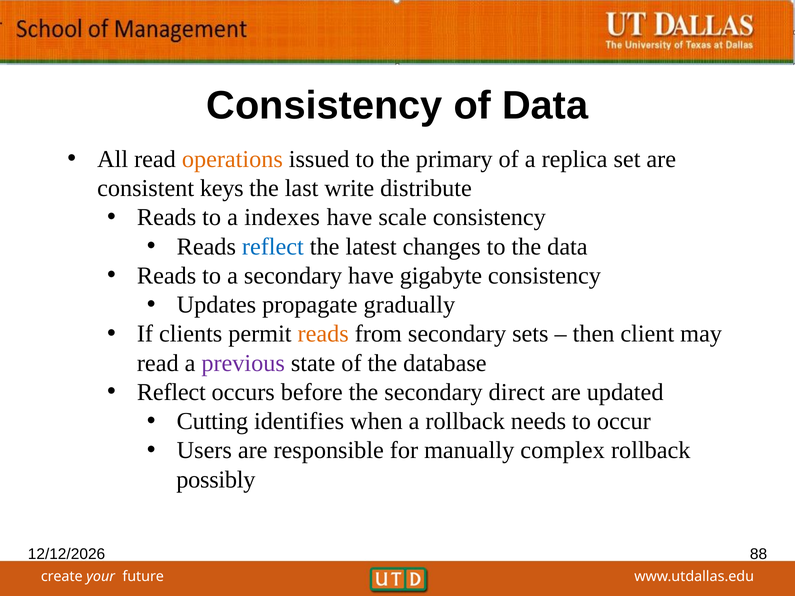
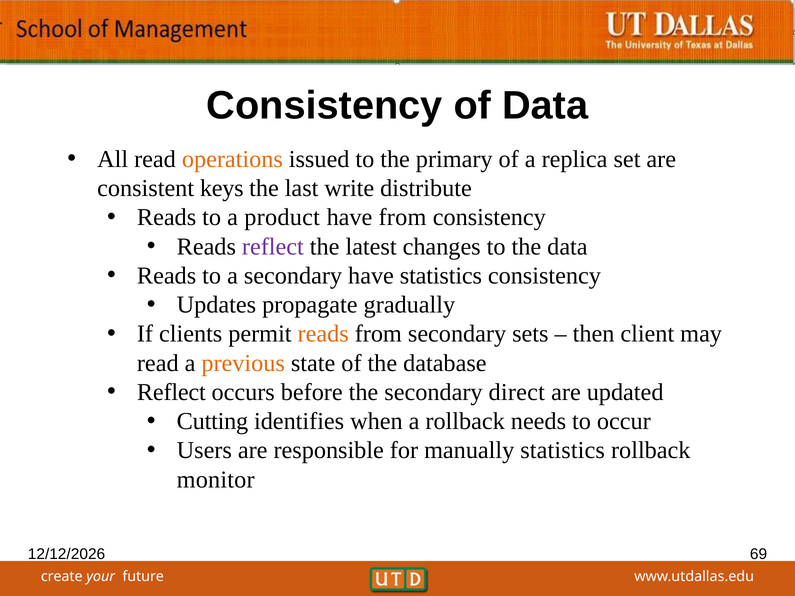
indexes: indexes -> product (282, 218)
have scale: scale -> from (402, 218)
reflect colour: blue -> purple (273, 247)
have gigabyte: gigabyte -> statistics (441, 276)
previous colour: purple -> orange (243, 363)
manually complex: complex -> statistics (563, 451)
possibly: possibly -> monitor (216, 480)
88: 88 -> 69 (759, 554)
